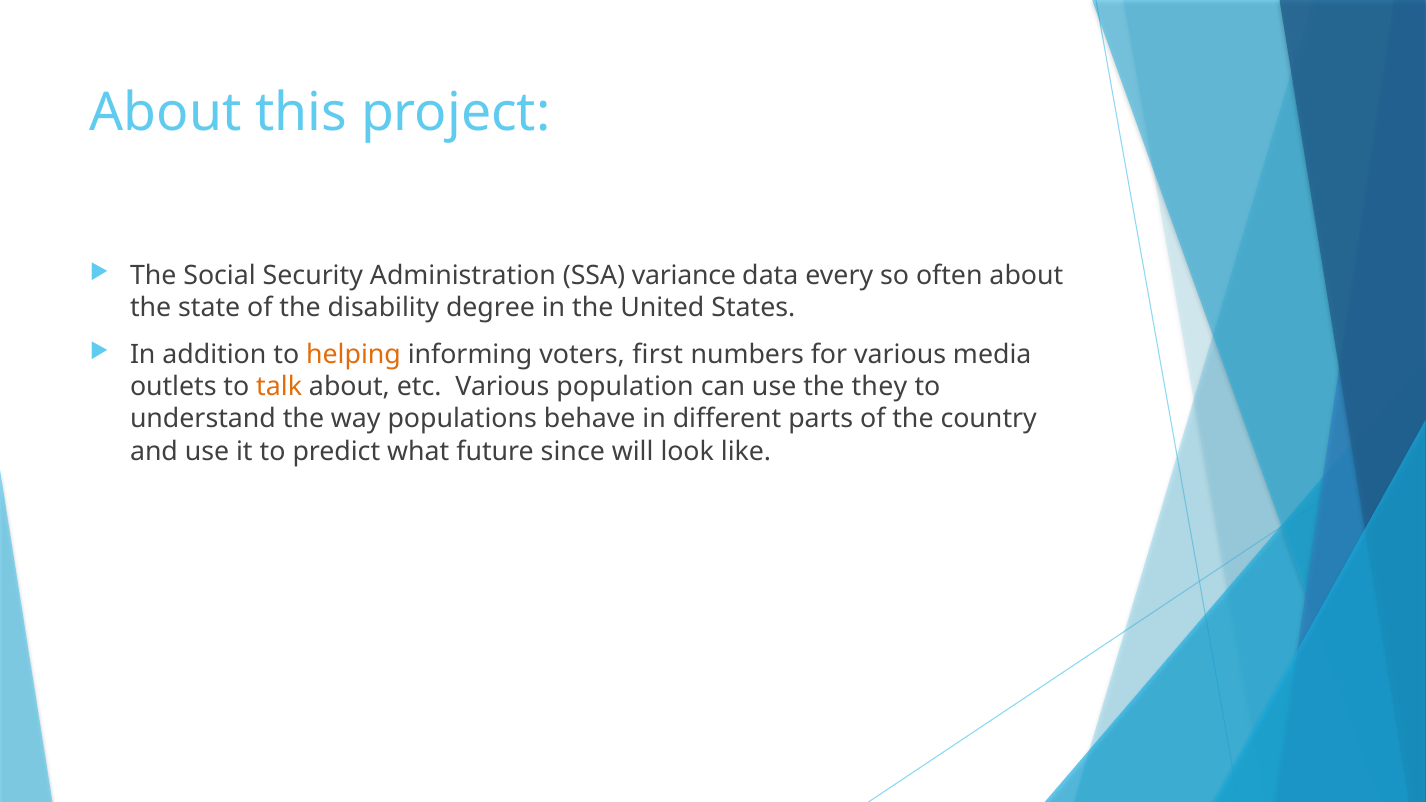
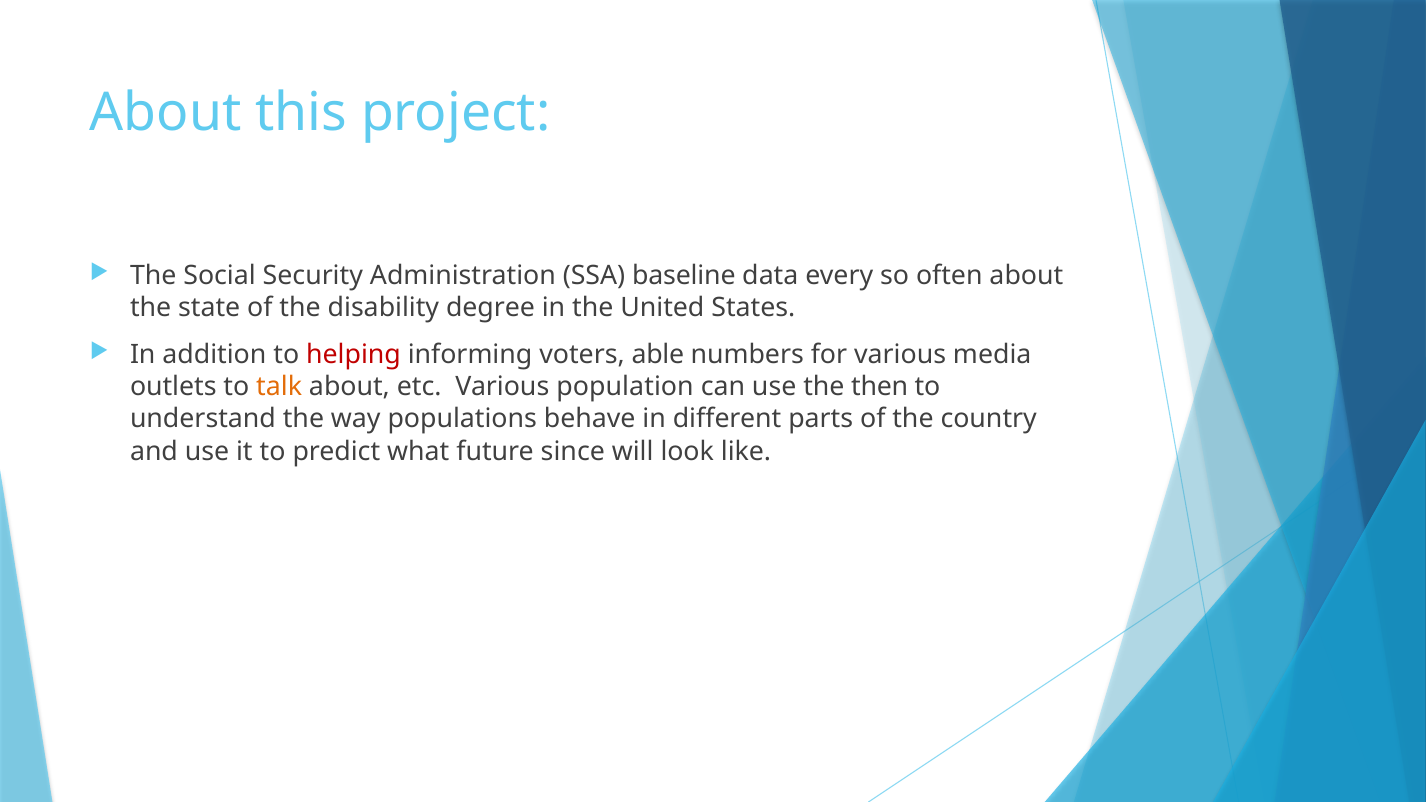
variance: variance -> baseline (684, 276)
helping colour: orange -> red (354, 355)
first: first -> able (658, 355)
they: they -> then (880, 387)
